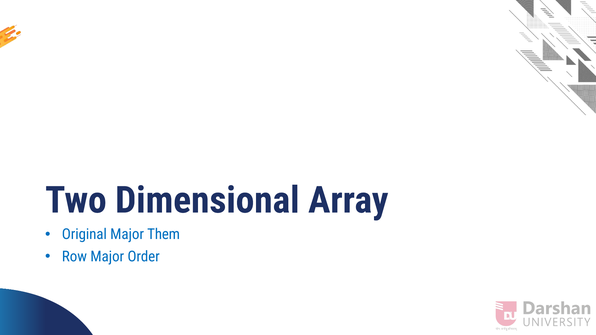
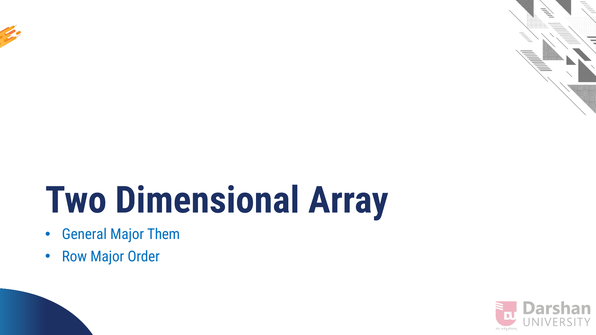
Original: Original -> General (84, 235)
